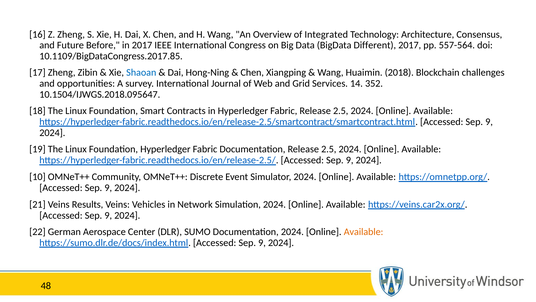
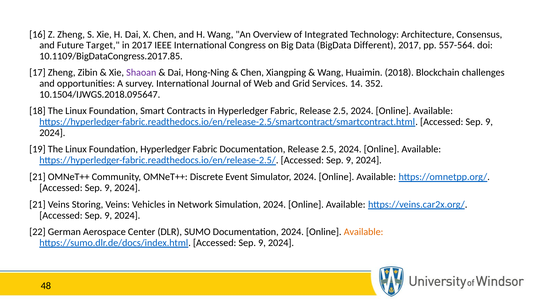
Before: Before -> Target (103, 45)
Shaoan colour: blue -> purple (141, 73)
10: 10 -> 21 (37, 177)
Results: Results -> Storing (88, 204)
